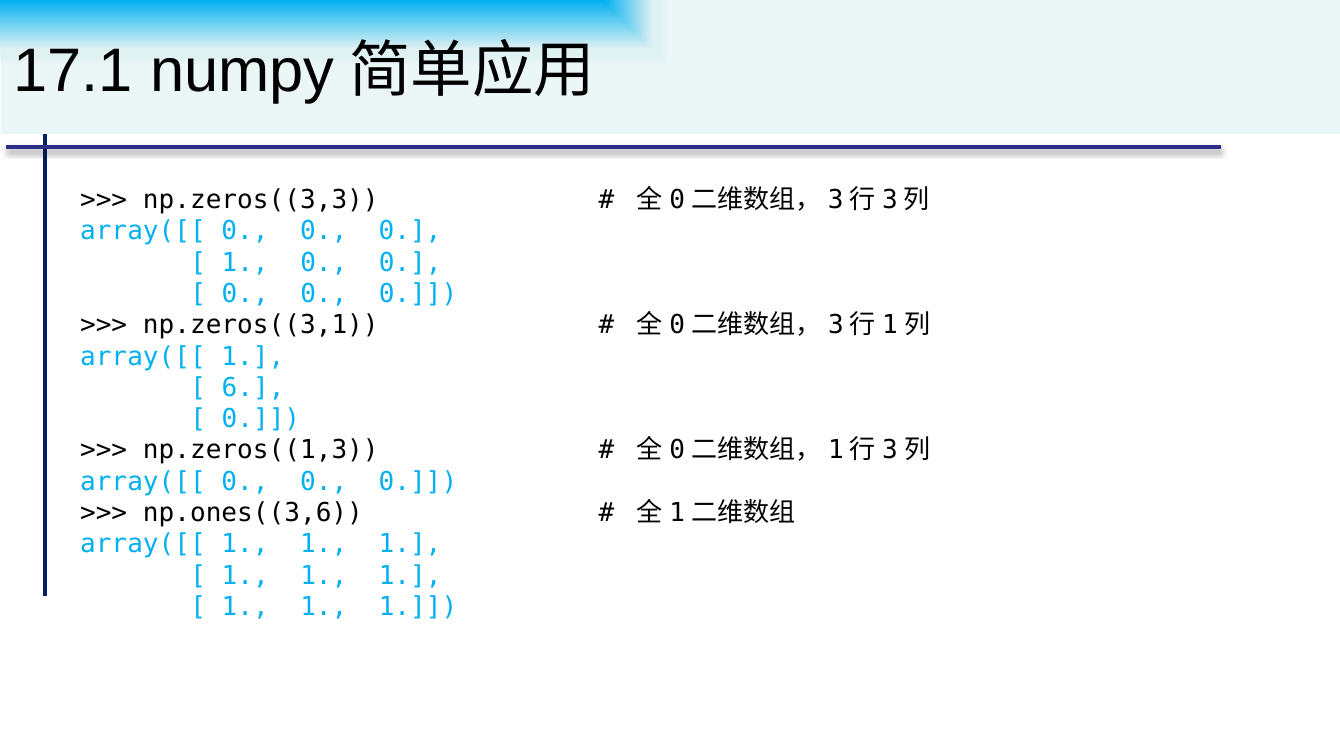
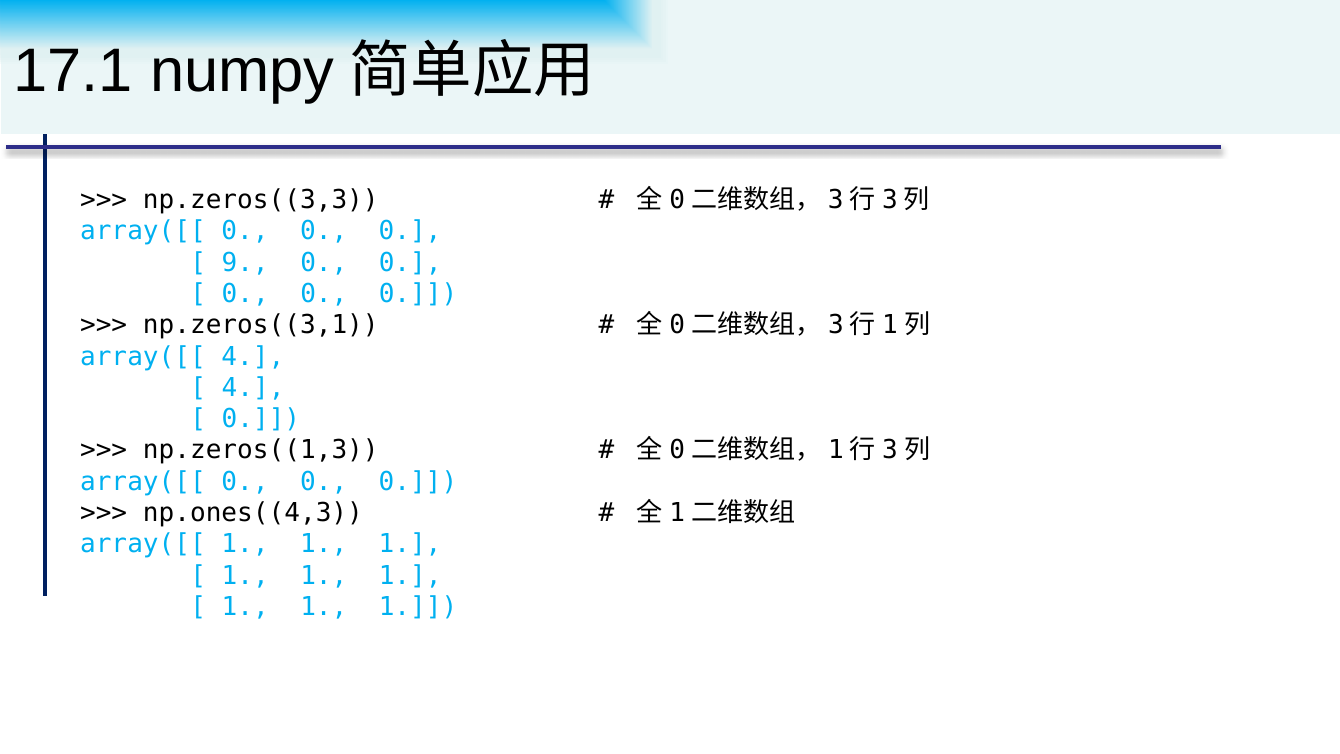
1: 1 -> 9 (245, 263)
1: 1 -> 4 (253, 356)
6: 6 -> 4 (253, 388)
np.ones((3,6: np.ones((3,6 -> np.ones((4,3 (253, 513)
